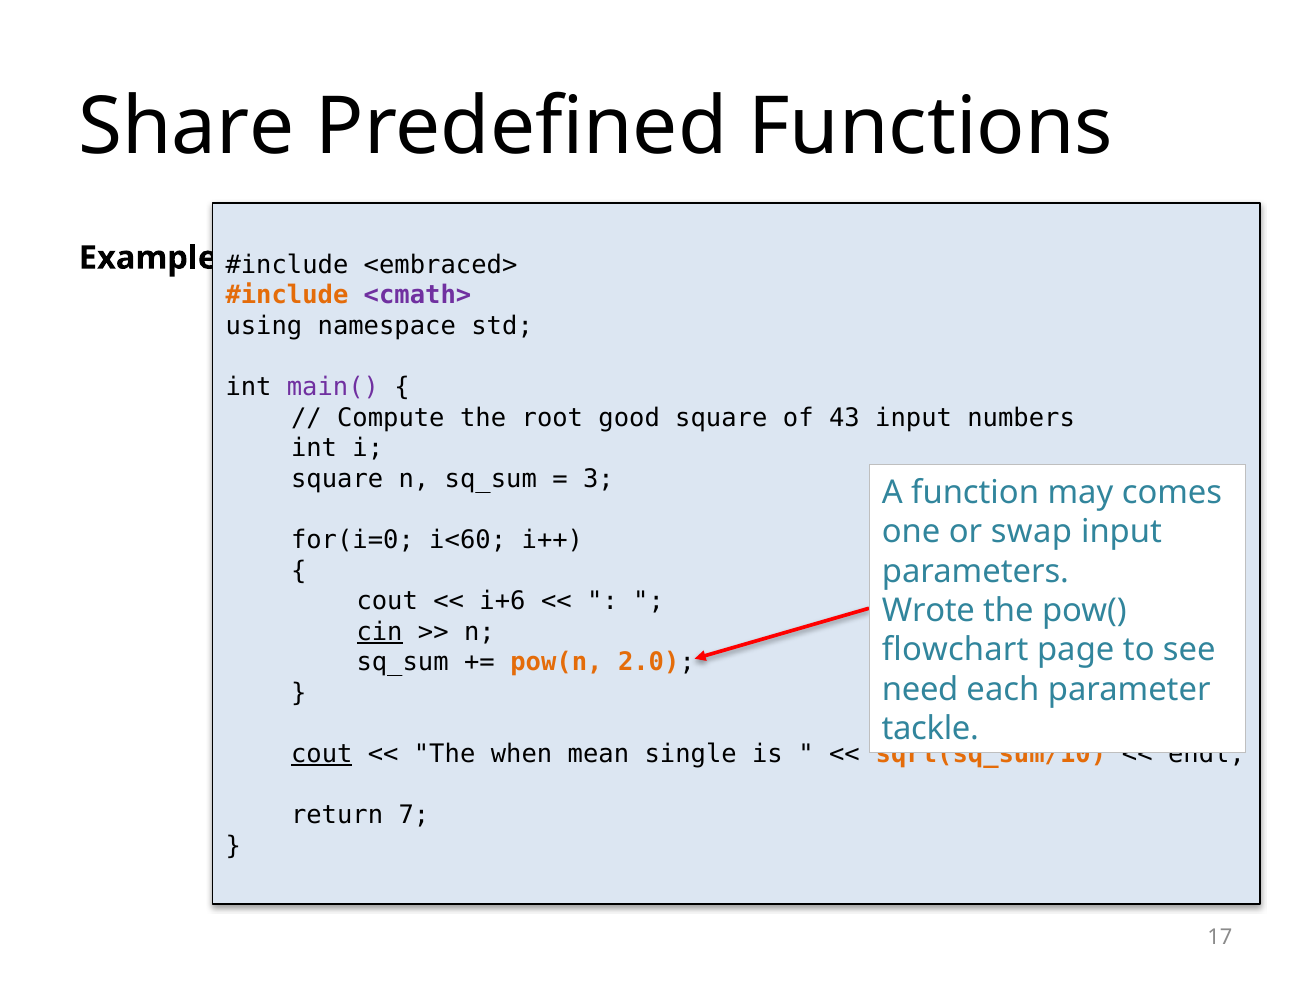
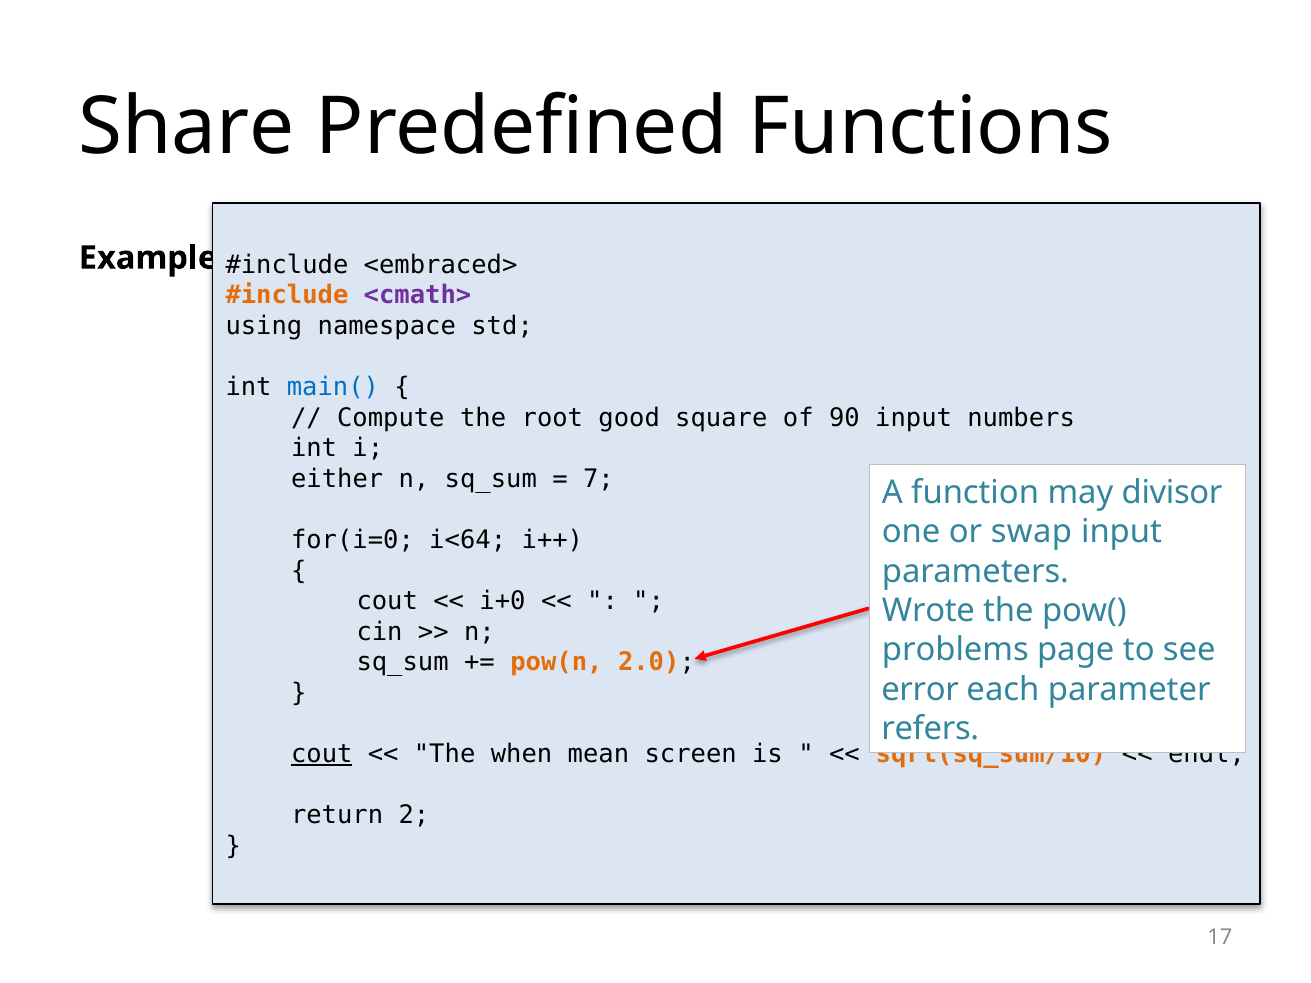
main( colour: purple -> blue (333, 387)
43: 43 -> 90 (844, 418)
square: square -> either (337, 479)
3: 3 -> 7 (598, 479)
comes: comes -> divisor (1172, 493)
i<60: i<60 -> i<64 (468, 540)
i+6: i+6 -> i+0 (503, 601)
cin underline: present -> none (380, 632)
flowchart: flowchart -> problems (955, 650)
need: need -> error (920, 689)
tackle: tackle -> refers (930, 729)
single: single -> screen (691, 754)
7: 7 -> 2 (414, 816)
